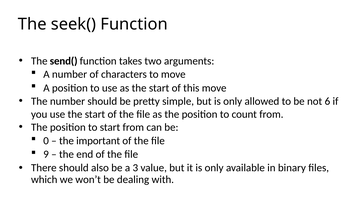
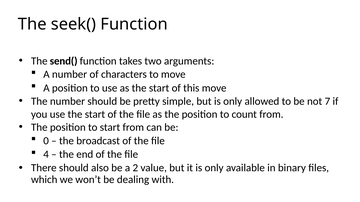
6: 6 -> 7 (327, 101)
important: important -> broadcast (98, 141)
9: 9 -> 4 (46, 155)
3: 3 -> 2 (135, 168)
